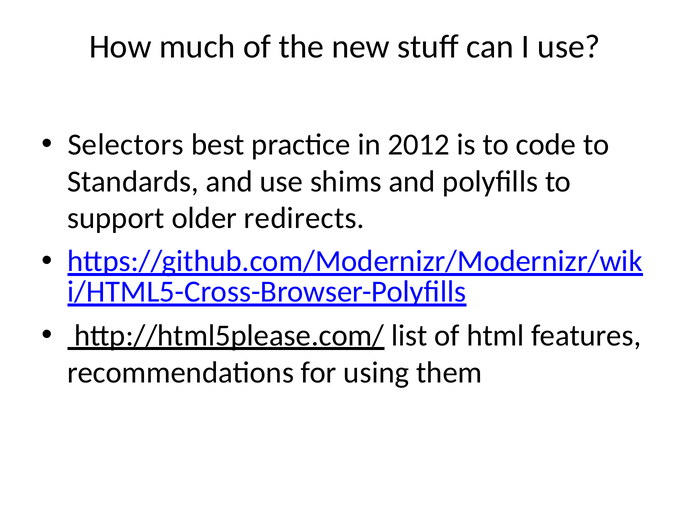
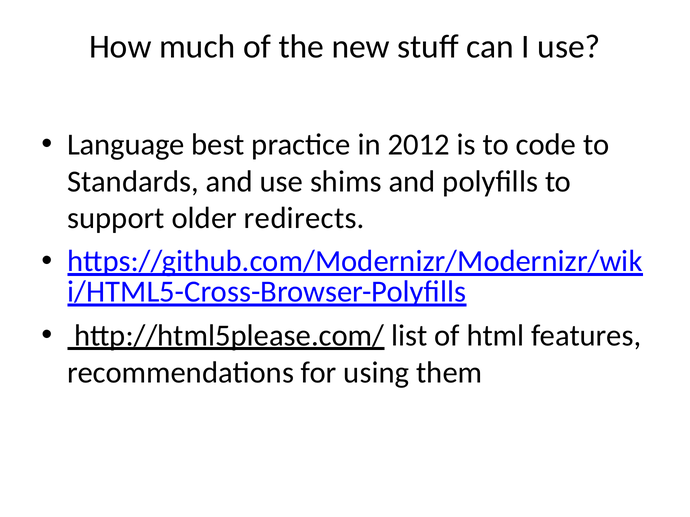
Selectors: Selectors -> Language (126, 145)
